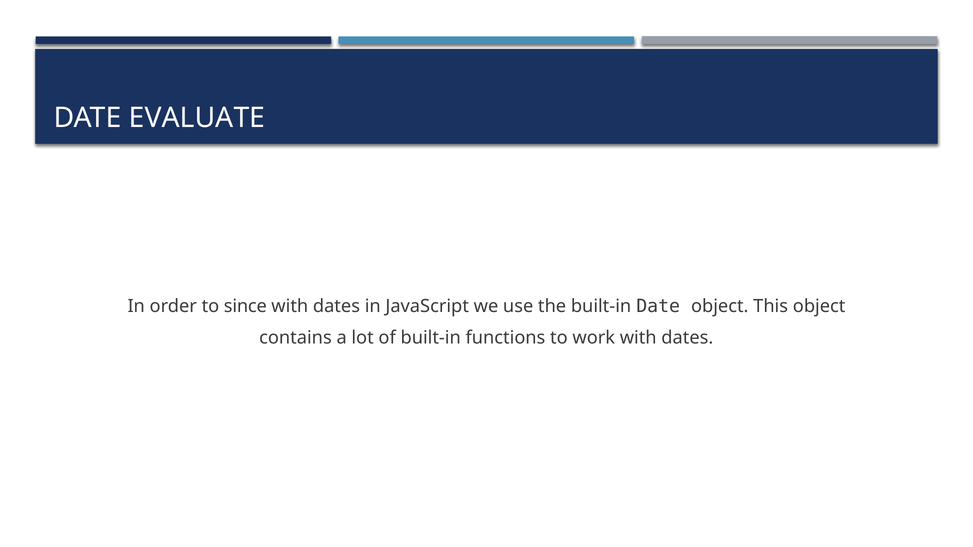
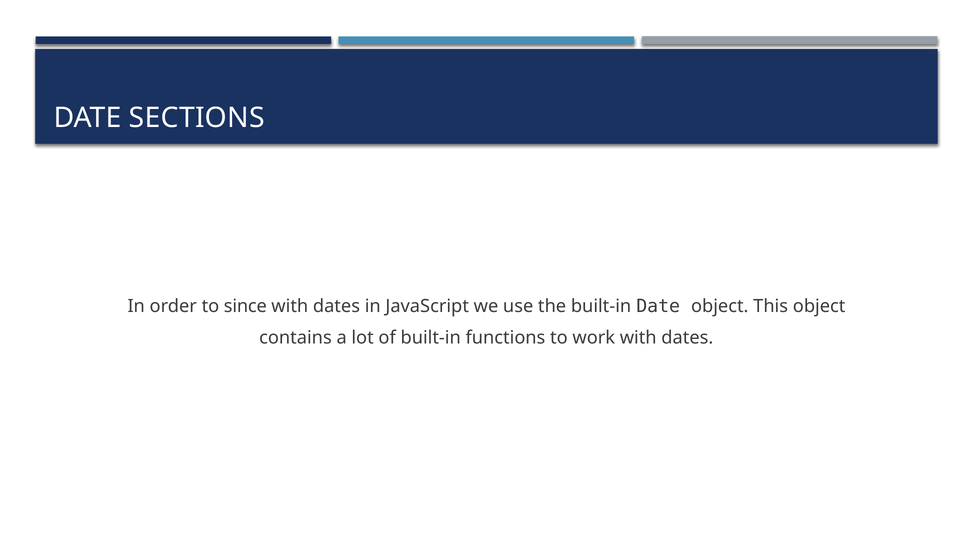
EVALUATE: EVALUATE -> SECTIONS (197, 118)
